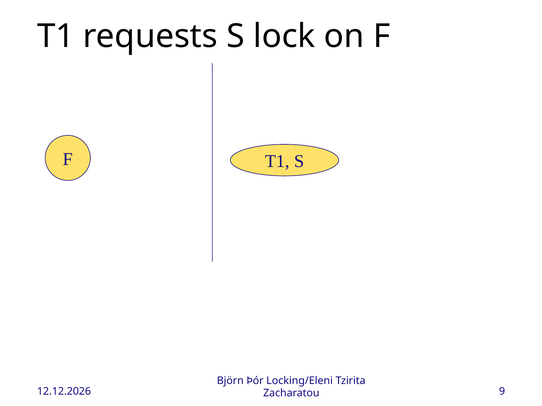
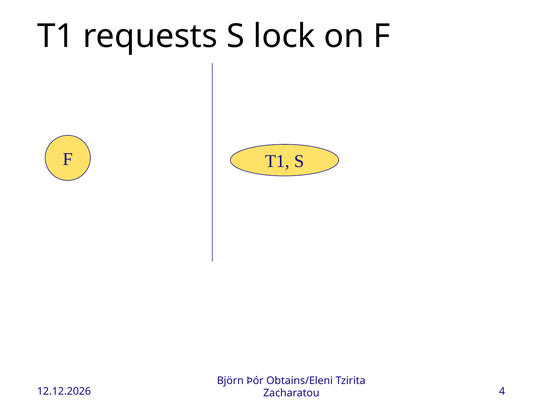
Locking/Eleni: Locking/Eleni -> Obtains/Eleni (300, 381)
9: 9 -> 4 (502, 392)
